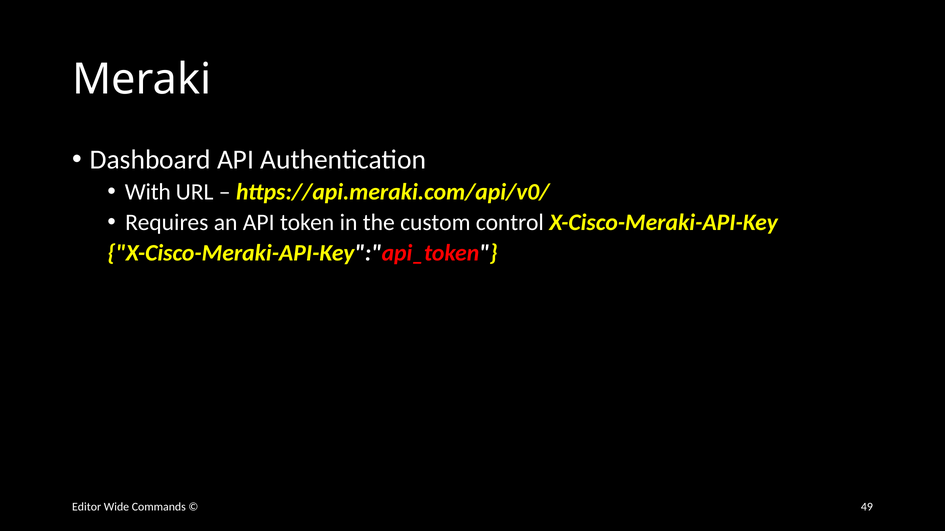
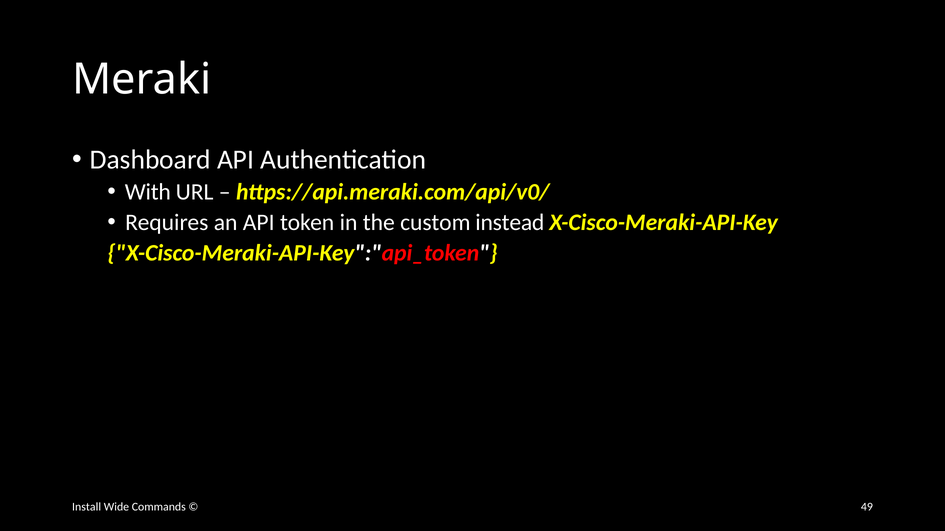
control: control -> instead (510, 223)
Editor: Editor -> Install (87, 508)
